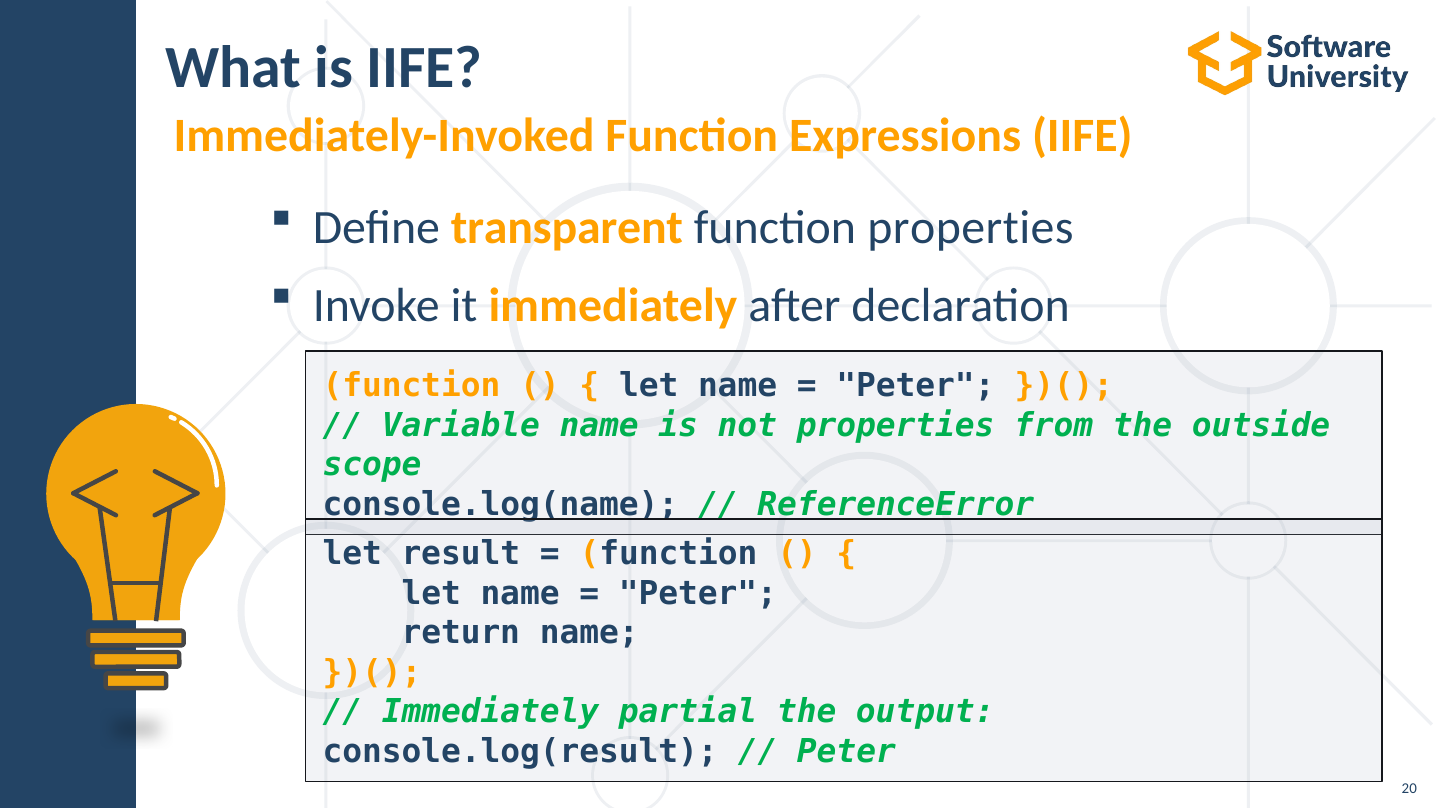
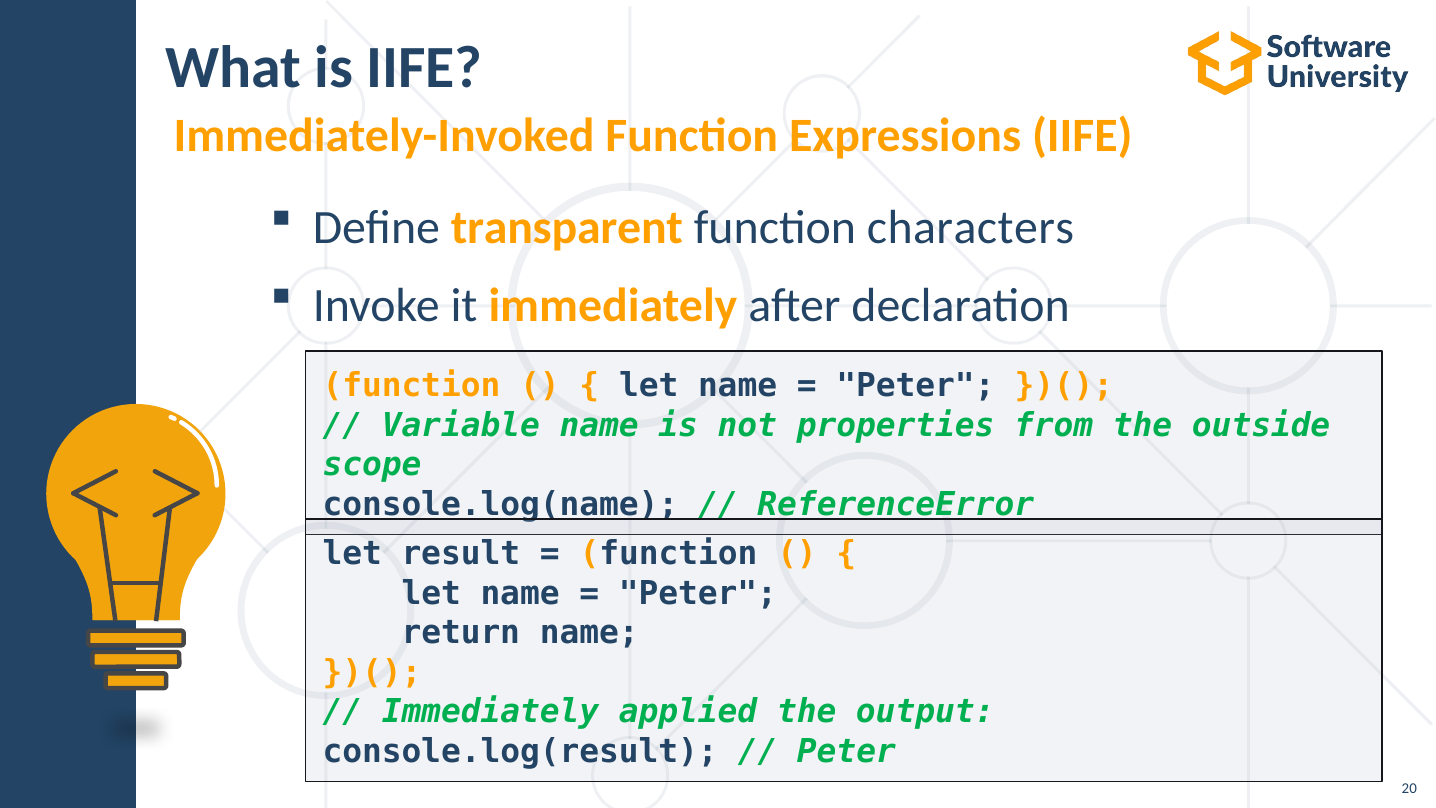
function properties: properties -> characters (971, 227)
partial: partial -> applied (688, 711)
